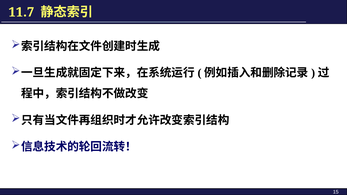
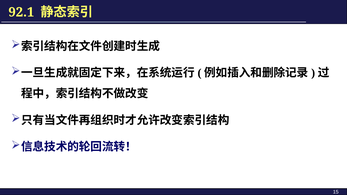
11.7: 11.7 -> 92.1 (21, 12)
